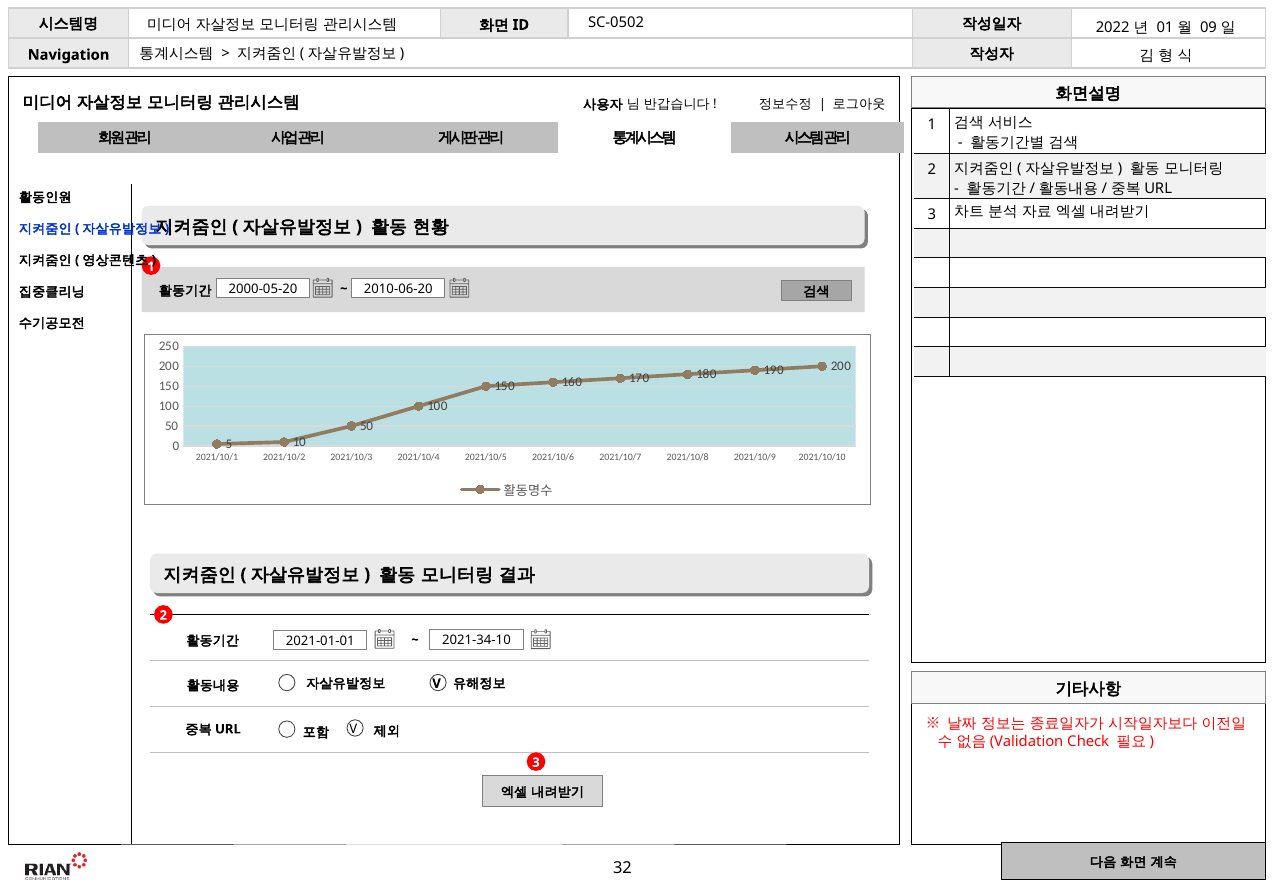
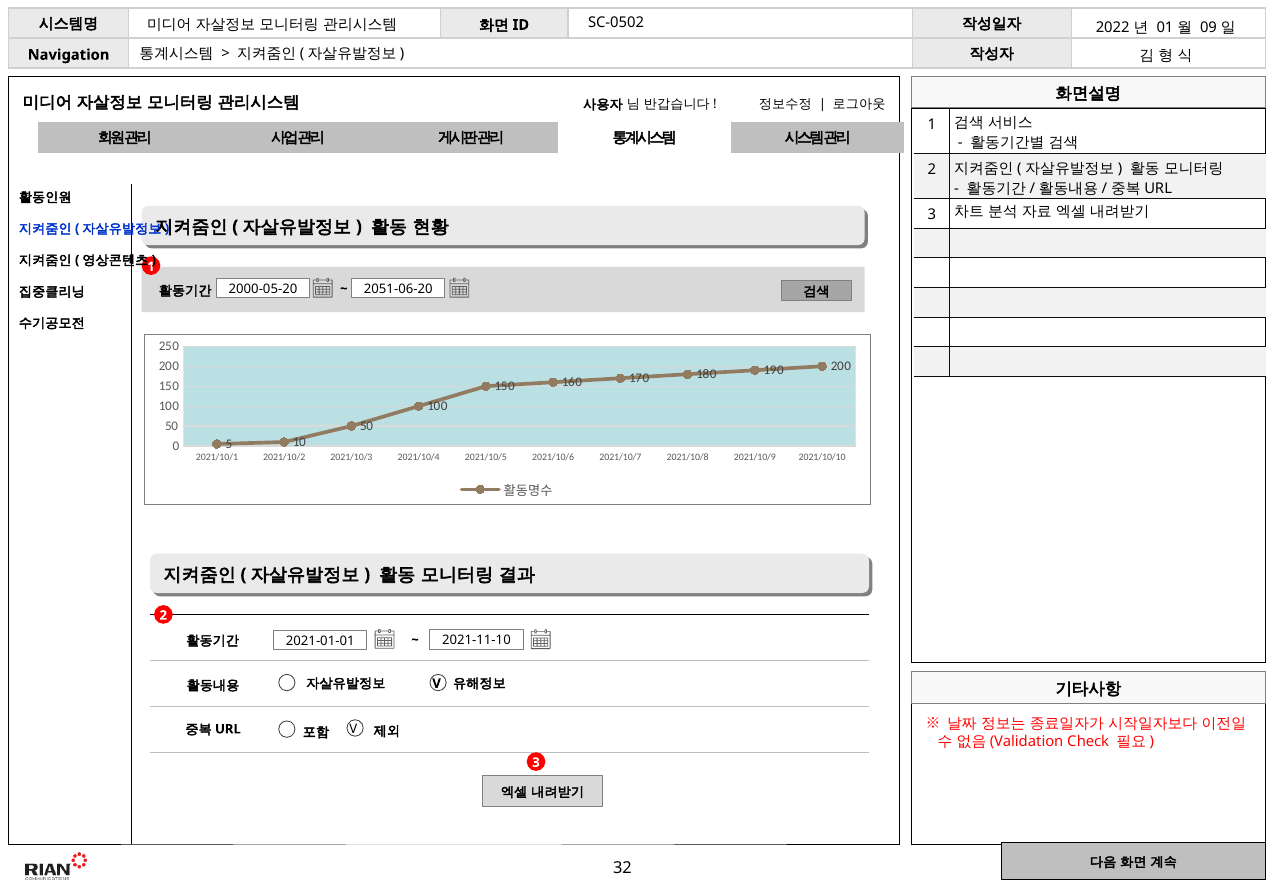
2010-06-20: 2010-06-20 -> 2051-06-20 (398, 289)
2021-34-10: 2021-34-10 -> 2021-11-10 (476, 641)
